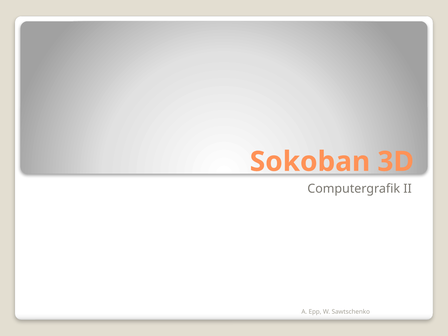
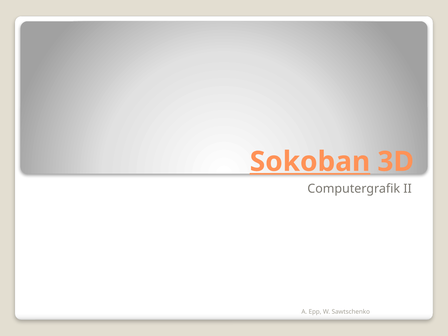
Sokoban underline: none -> present (310, 162)
